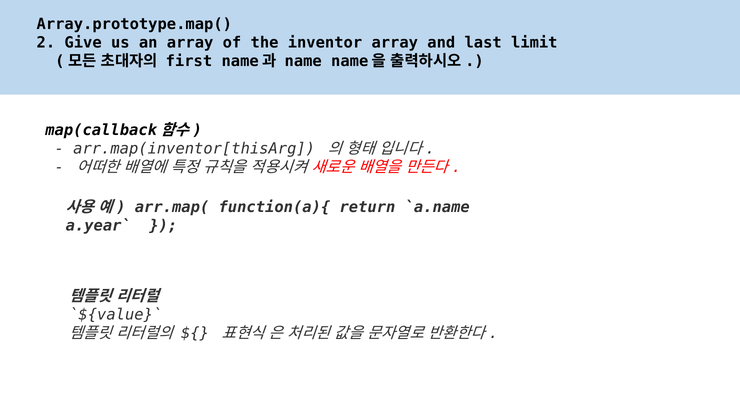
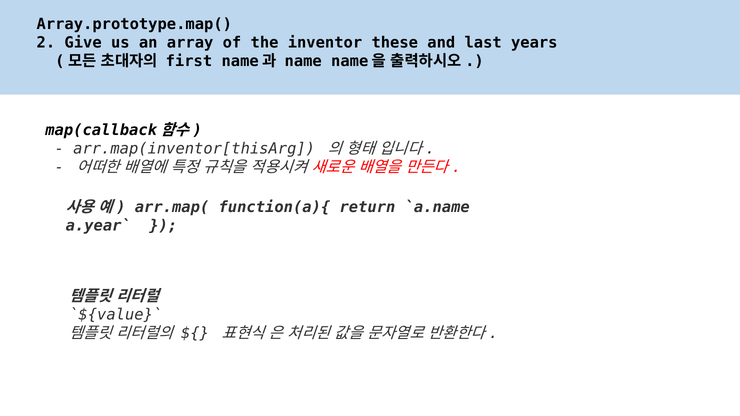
inventor array: array -> these (395, 43)
limit: limit -> years (534, 43)
